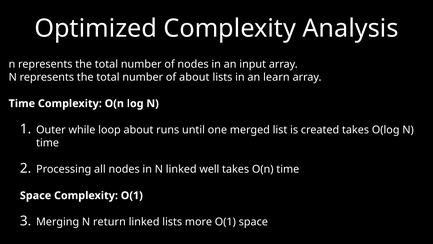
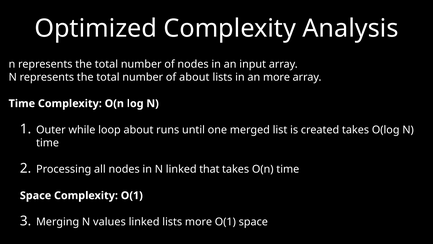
an learn: learn -> more (276, 77)
well: well -> that (209, 169)
return: return -> values (109, 222)
